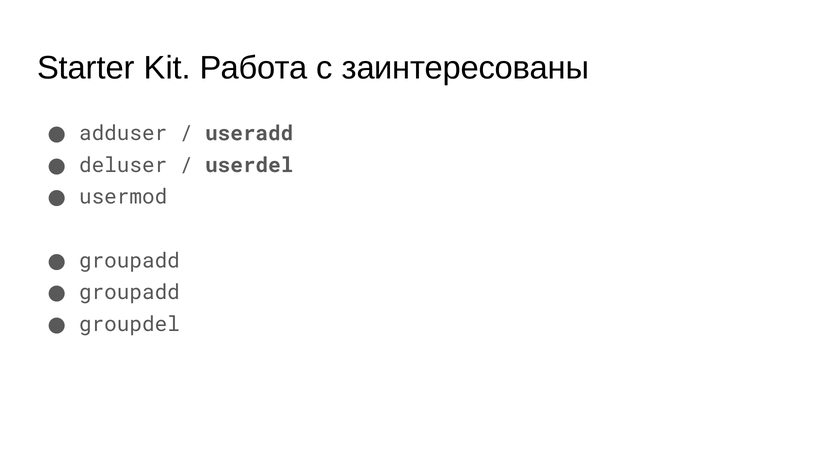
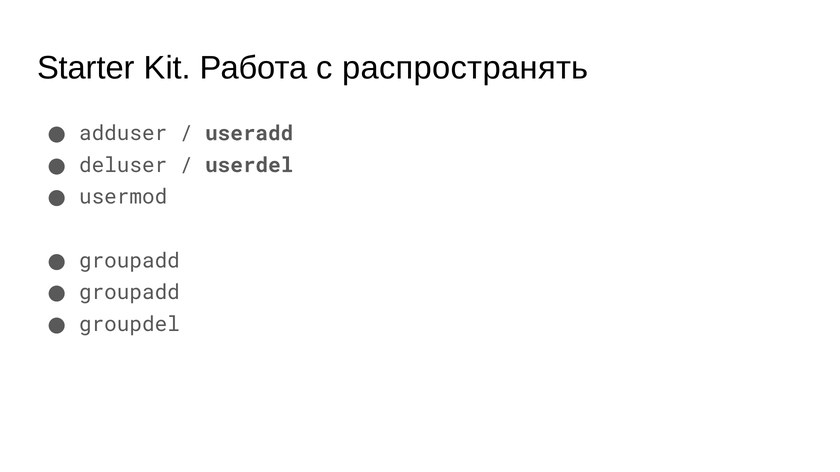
заинтересованы: заинтересованы -> распространять (465, 68)
